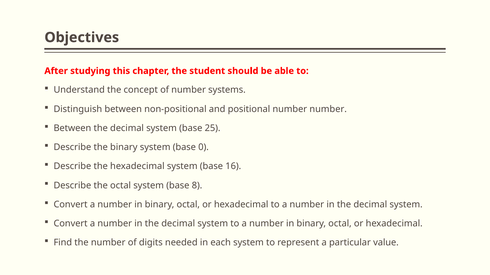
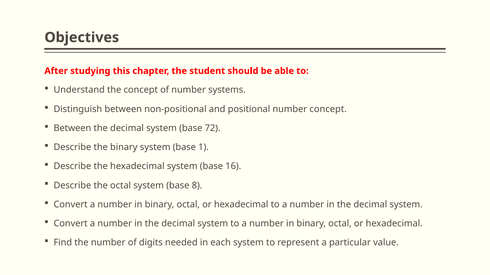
number number: number -> concept (328, 109)
25: 25 -> 72 (213, 128)
0: 0 -> 1 (204, 148)
